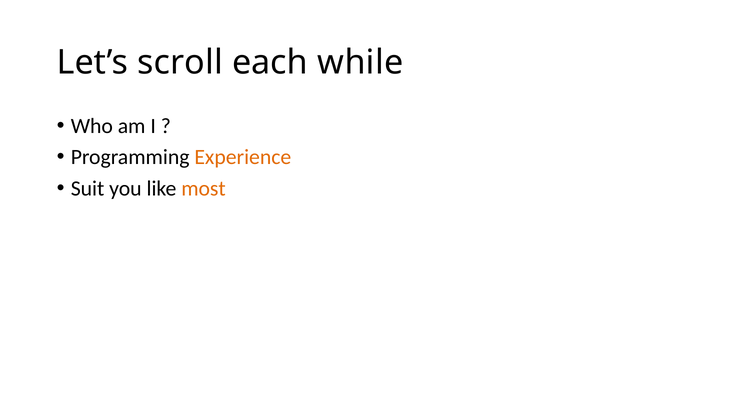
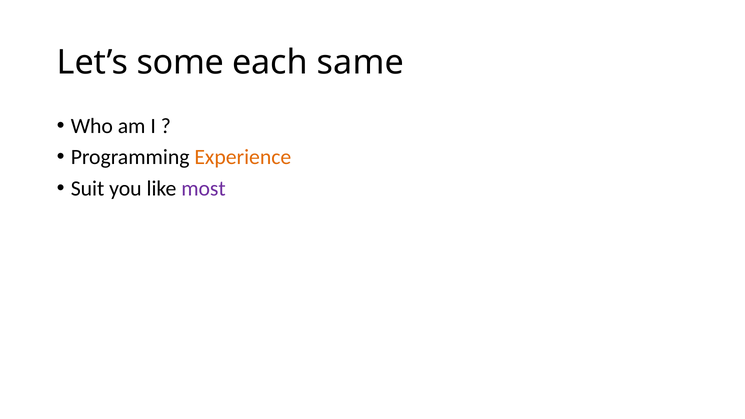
scroll: scroll -> some (180, 63)
while: while -> same (360, 63)
most colour: orange -> purple (203, 188)
